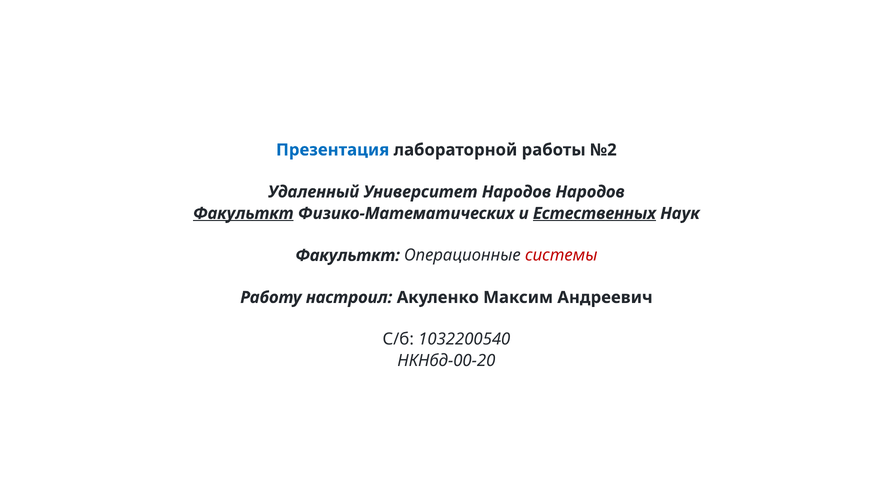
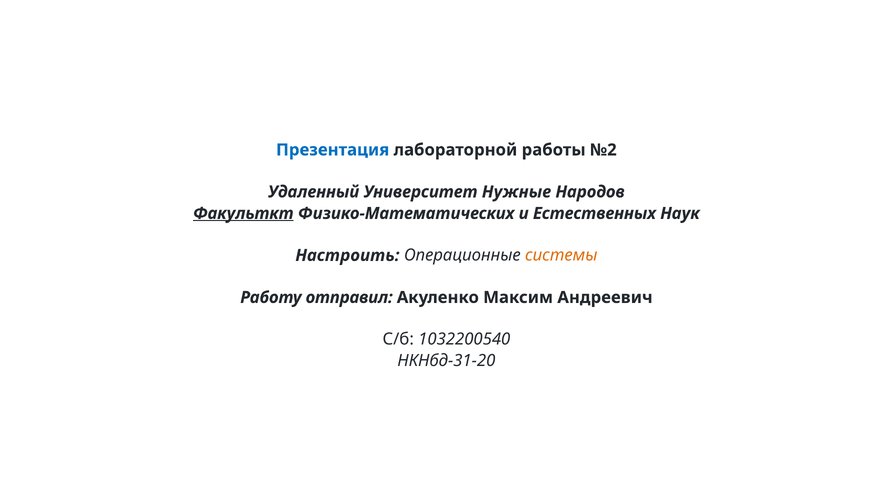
Университет Народов: Народов -> Нужные (516, 192)
Естественных underline: present -> none (594, 213)
Факульткт: Факульткт -> Настроить (347, 255)
системы colour: red -> orange (561, 255)
настроил: настроил -> отправил (349, 297)
НКНбд-00-20: НКНбд-00-20 -> НКНбд-31-20 (446, 360)
